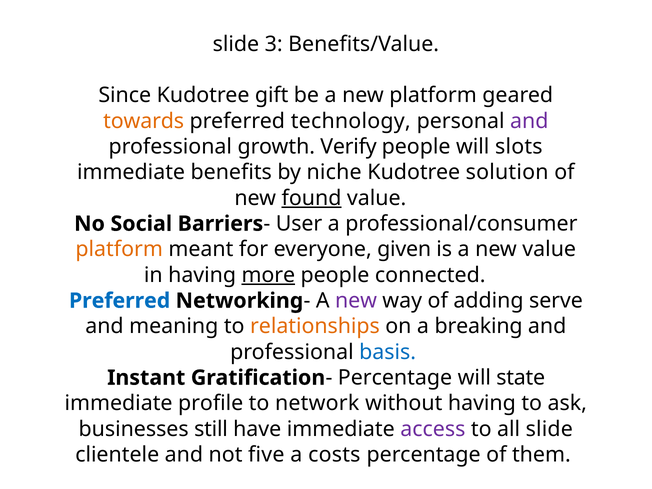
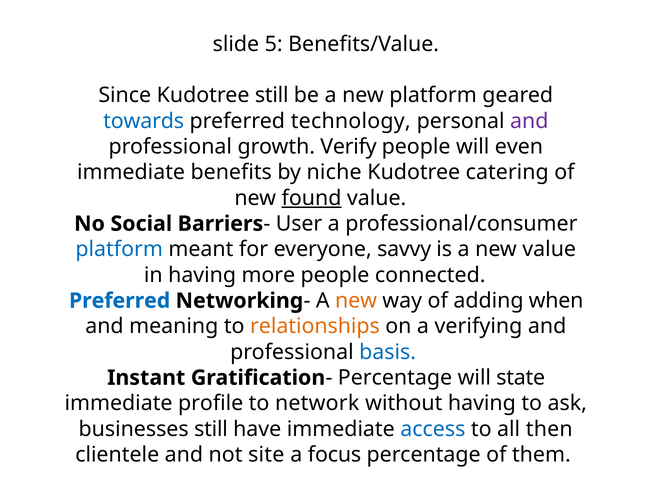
3: 3 -> 5 (274, 44)
Kudotree gift: gift -> still (272, 95)
towards colour: orange -> blue (144, 121)
slots: slots -> even (519, 147)
solution: solution -> catering (507, 172)
platform colour: orange -> blue (119, 249)
given: given -> savvy (404, 249)
more underline: present -> none (268, 275)
new colour: purple -> orange (356, 301)
serve: serve -> when (556, 301)
breaking: breaking -> verifying (478, 326)
access colour: purple -> blue (433, 429)
all slide: slide -> then (549, 429)
five: five -> site (266, 455)
costs: costs -> focus (335, 455)
